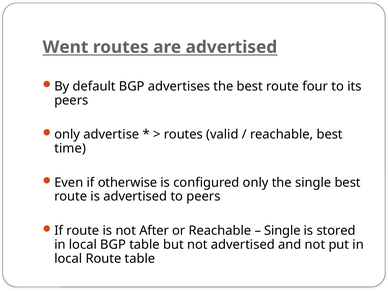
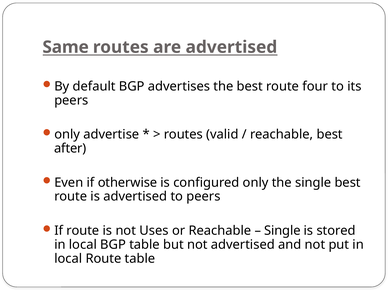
Went: Went -> Same (66, 47)
time: time -> after (70, 148)
After: After -> Uses (154, 231)
